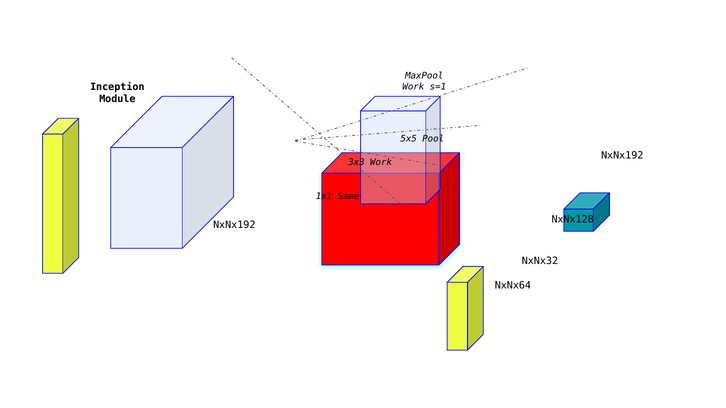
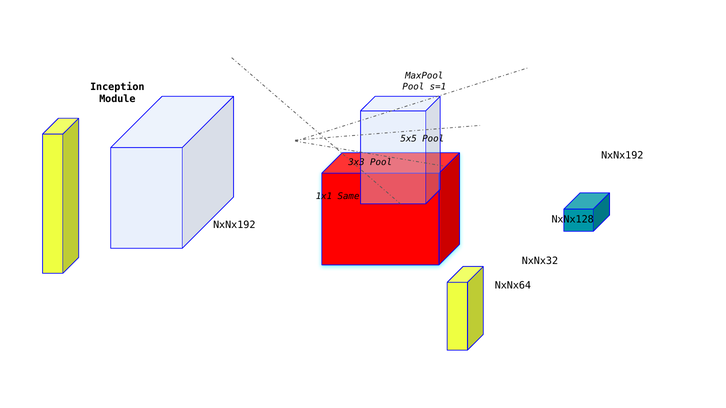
Work: Work -> Pool (413, 87)
3x3 Work: Work -> Pool (381, 163)
